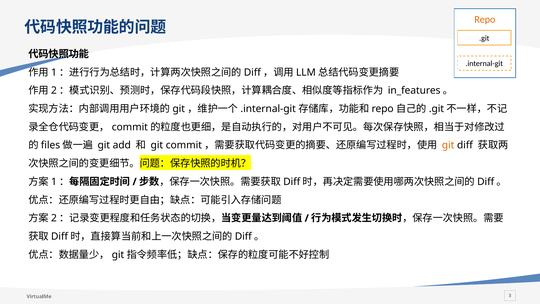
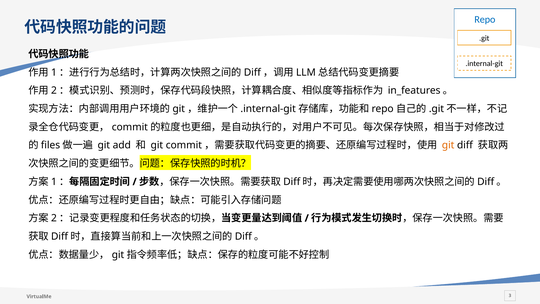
Repo colour: orange -> blue (485, 20)
